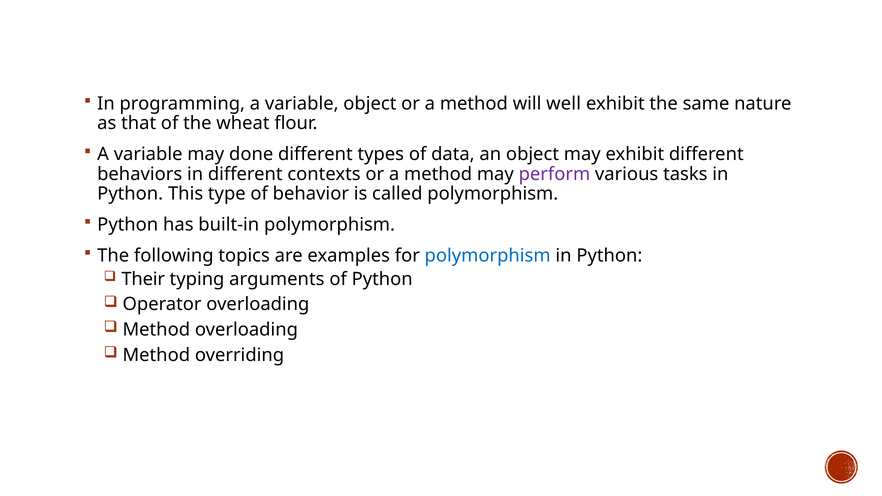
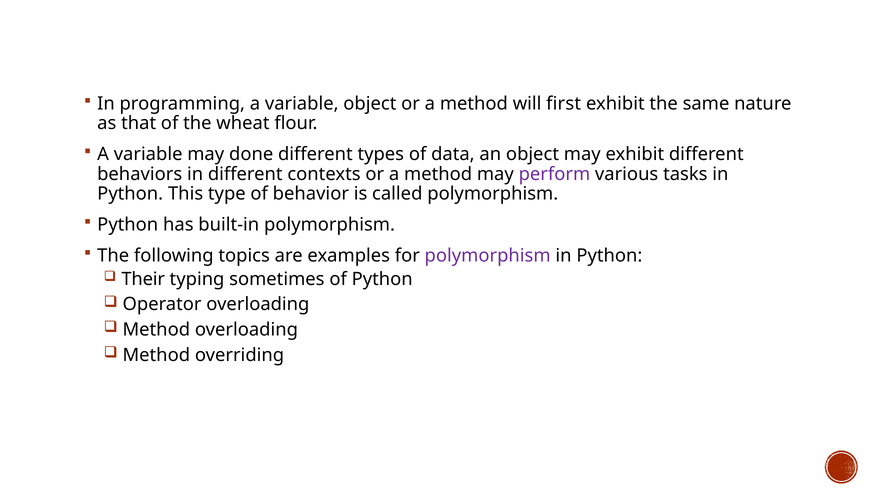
well: well -> first (564, 103)
polymorphism colour: blue -> purple (488, 256)
arguments: arguments -> sometimes (277, 279)
